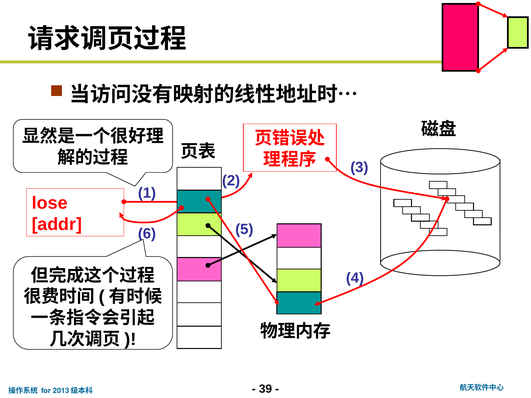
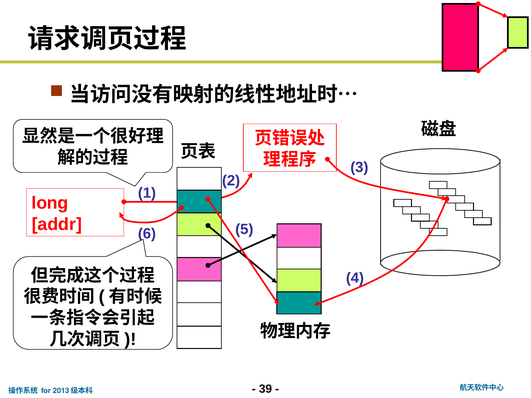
lose: lose -> long (50, 203)
